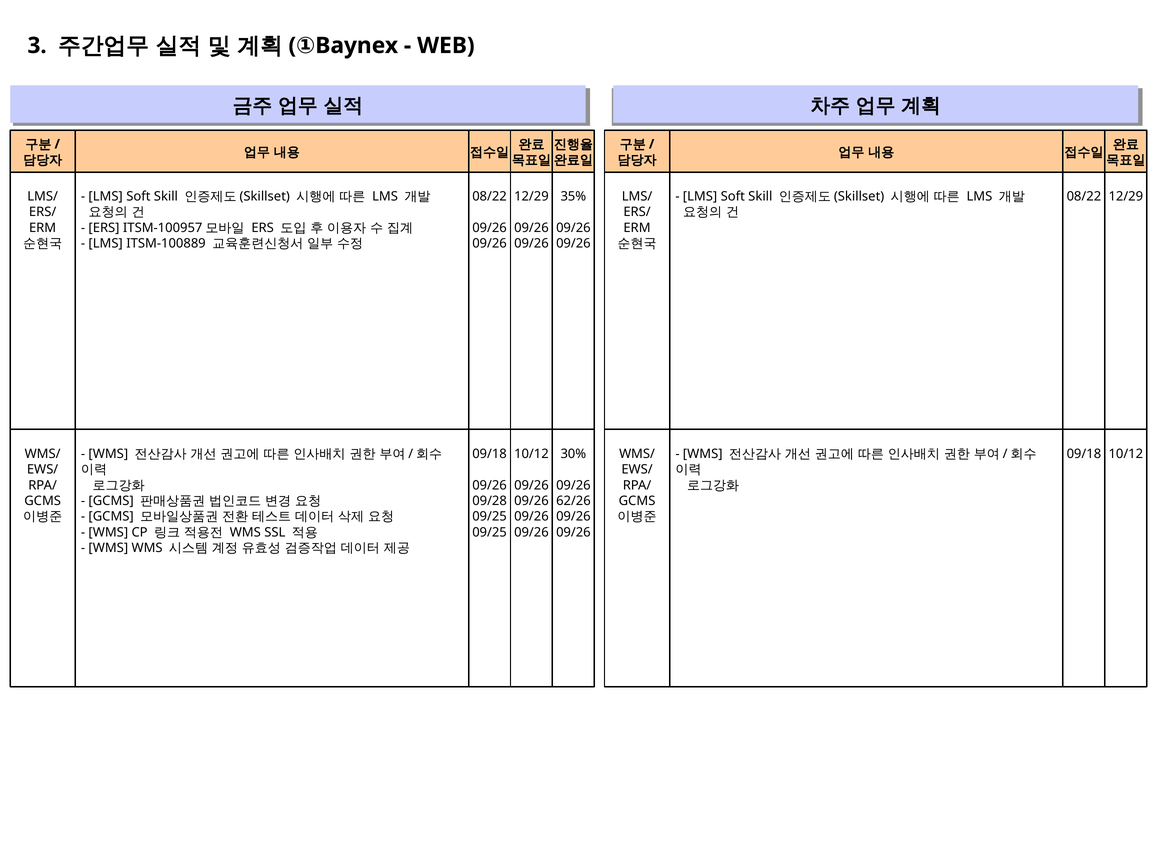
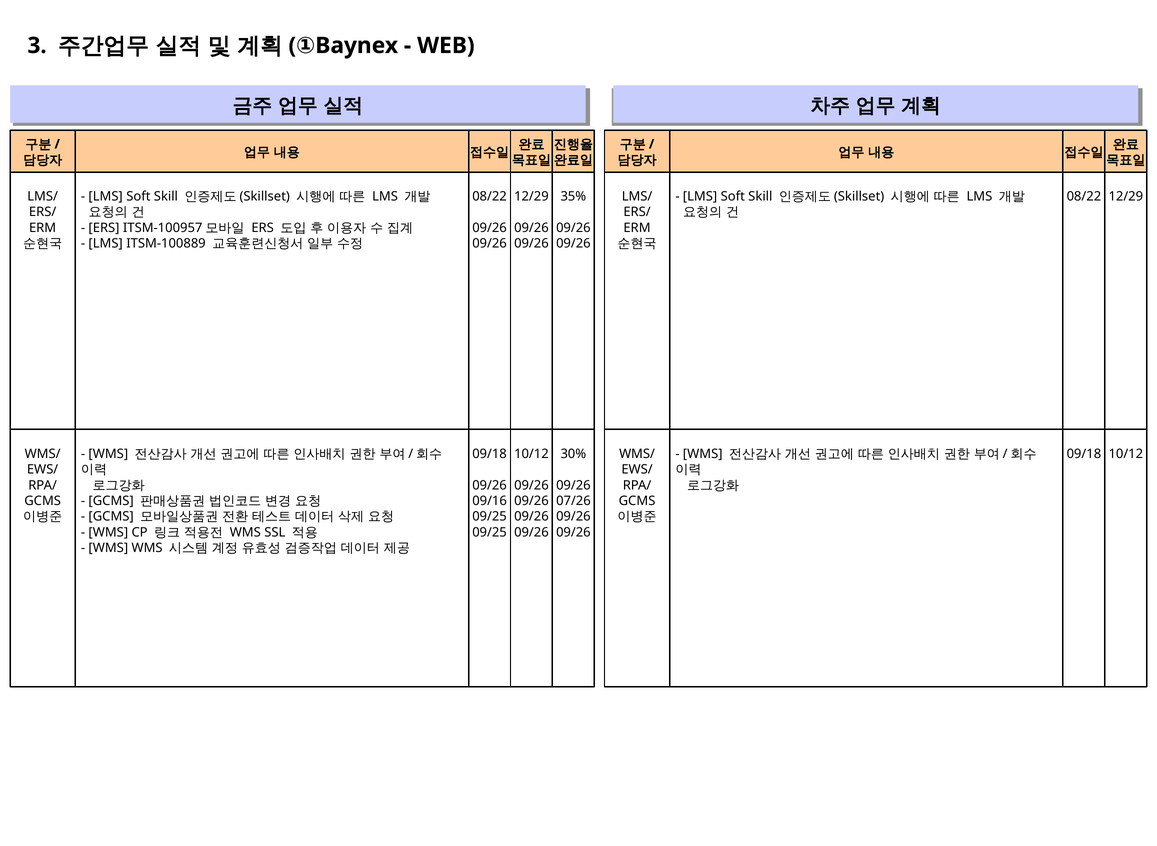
09/28: 09/28 -> 09/16 (490, 501)
62/26: 62/26 -> 07/26 (573, 501)
